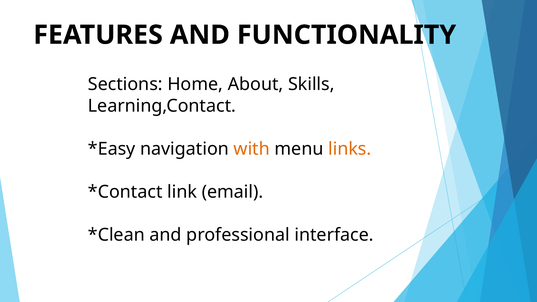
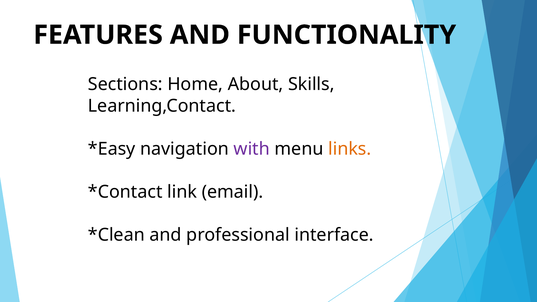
with colour: orange -> purple (252, 149)
